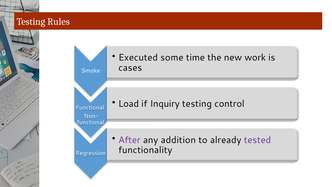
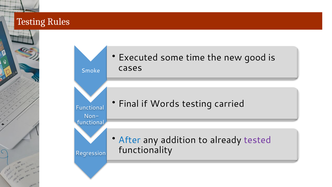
work: work -> good (255, 58)
Load: Load -> Final (129, 104)
Inquiry: Inquiry -> Words (165, 104)
control: control -> carried (229, 104)
After colour: purple -> blue (129, 140)
